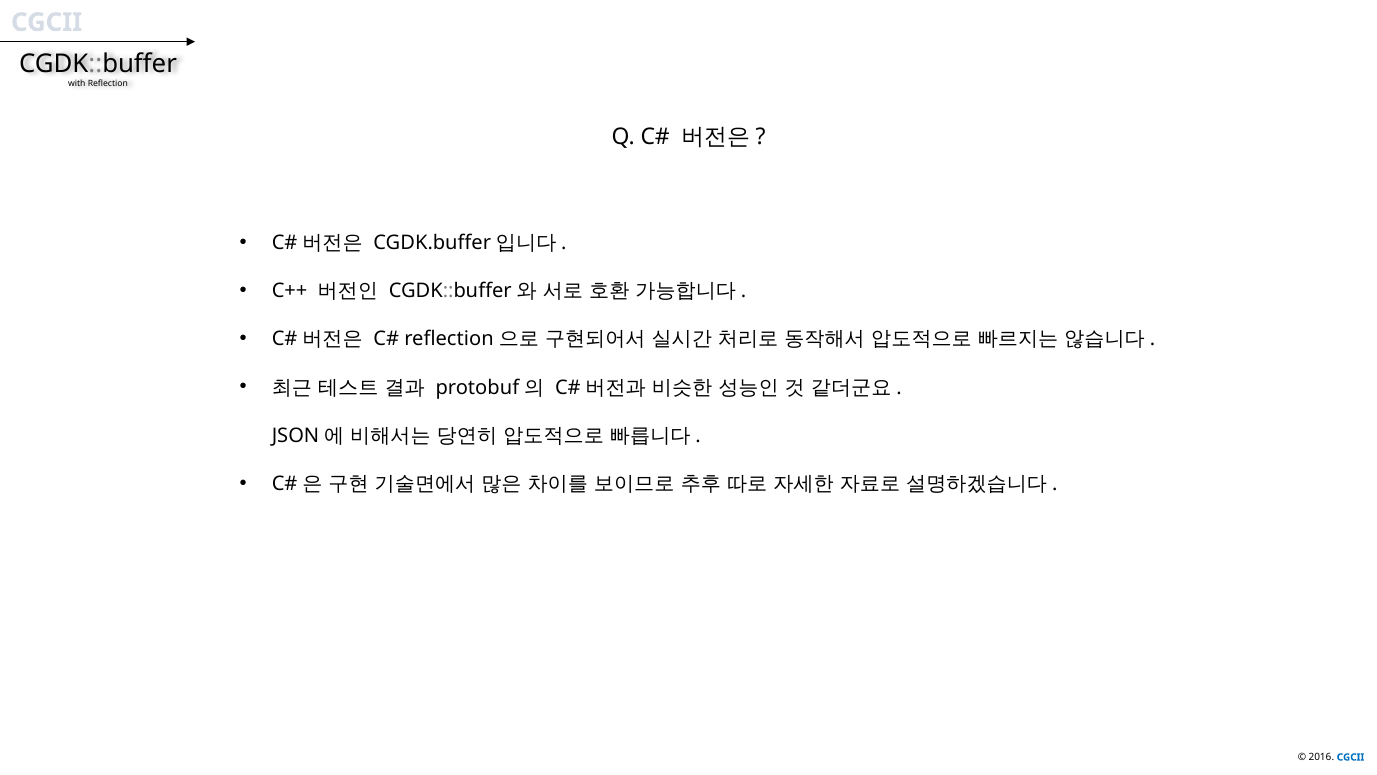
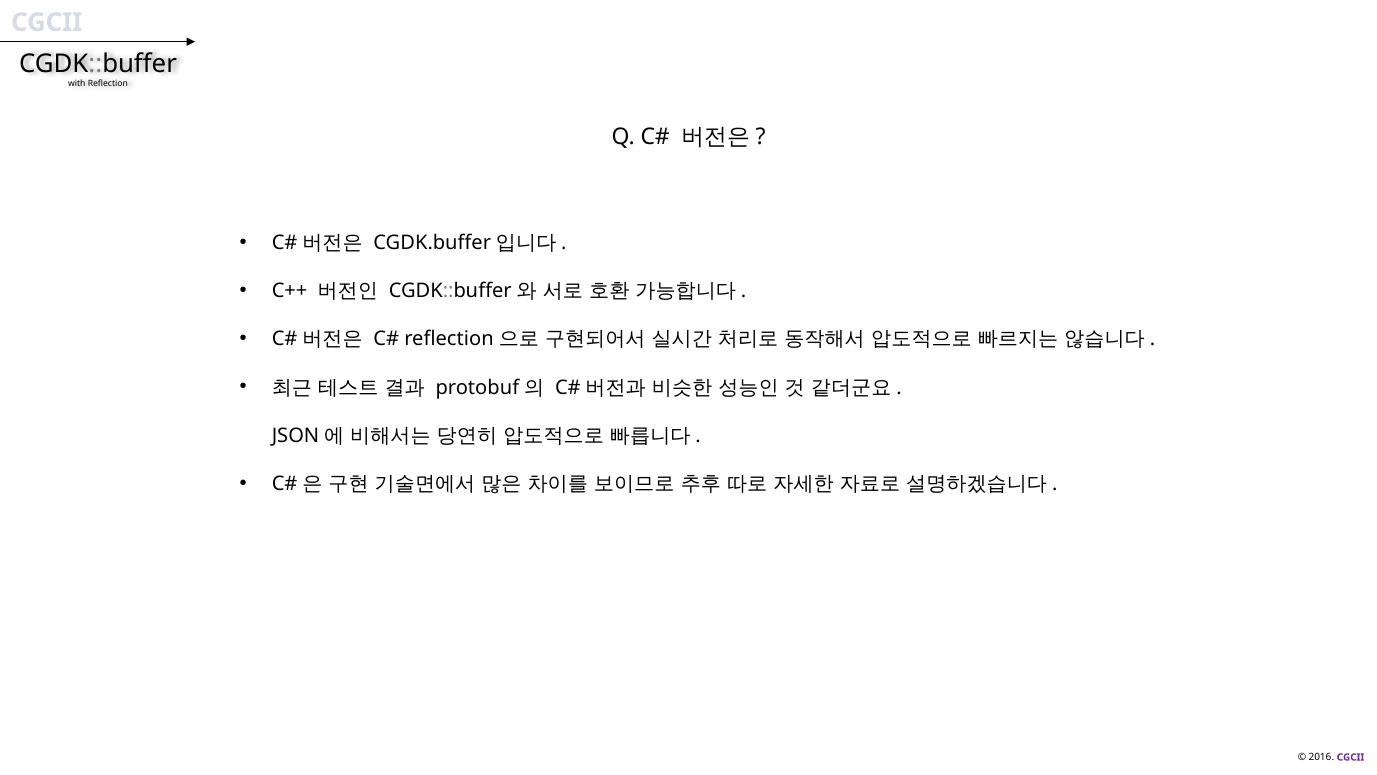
CGCII colour: blue -> purple (1350, 757)
